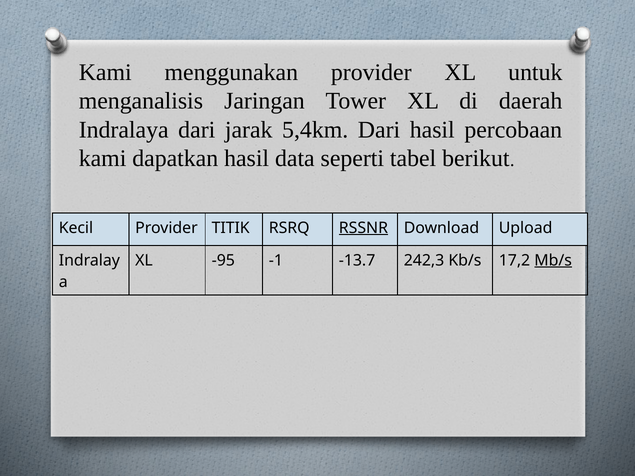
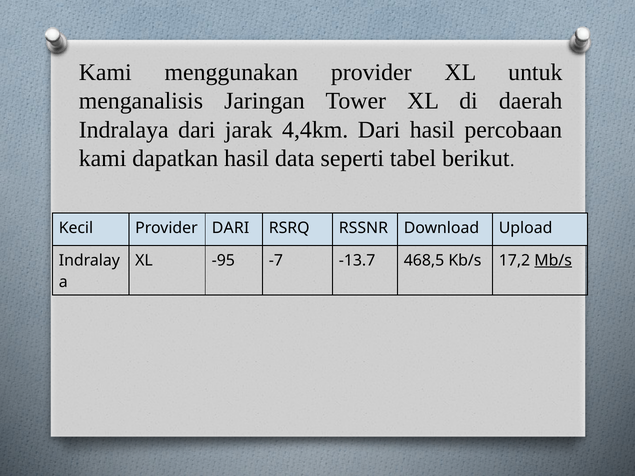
5,4km: 5,4km -> 4,4km (315, 130)
Provider TITIK: TITIK -> DARI (231, 228)
RSSNR underline: present -> none (363, 228)
-1: -1 -> -7 (276, 260)
242,3: 242,3 -> 468,5 (424, 260)
